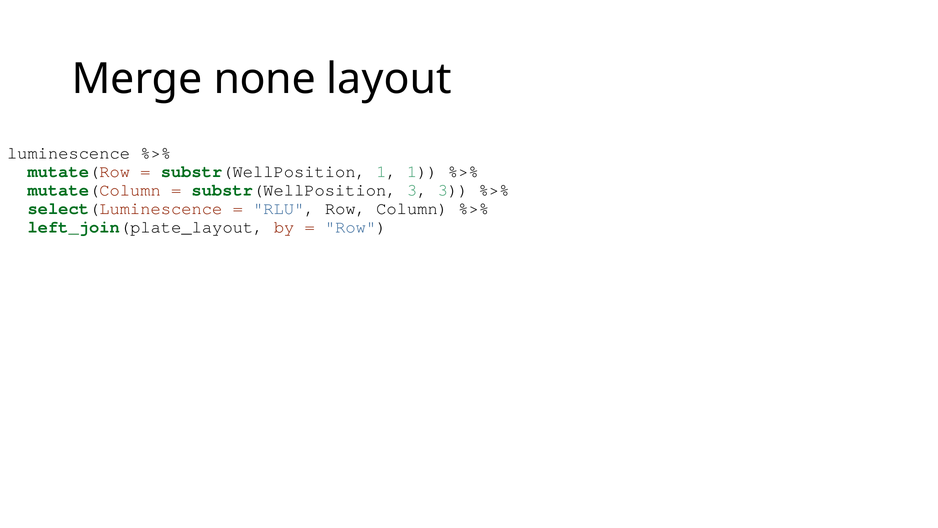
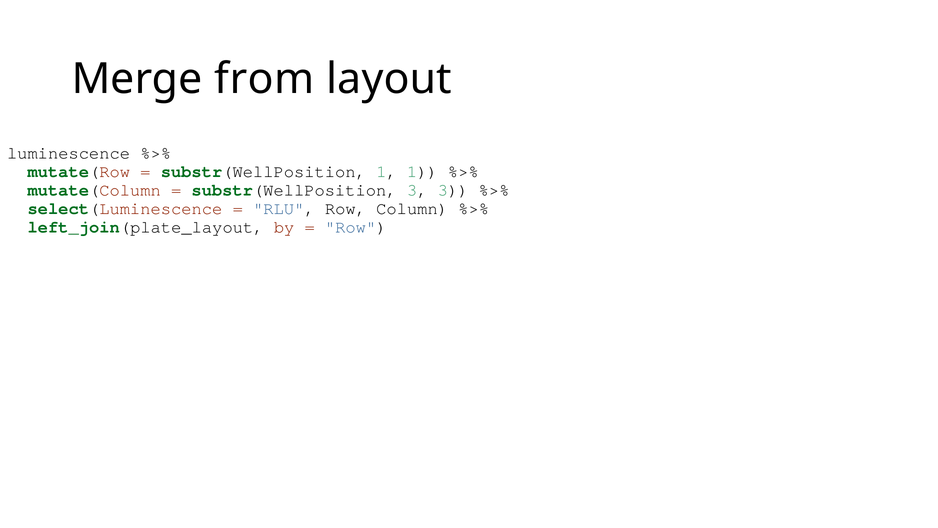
none: none -> from (264, 79)
